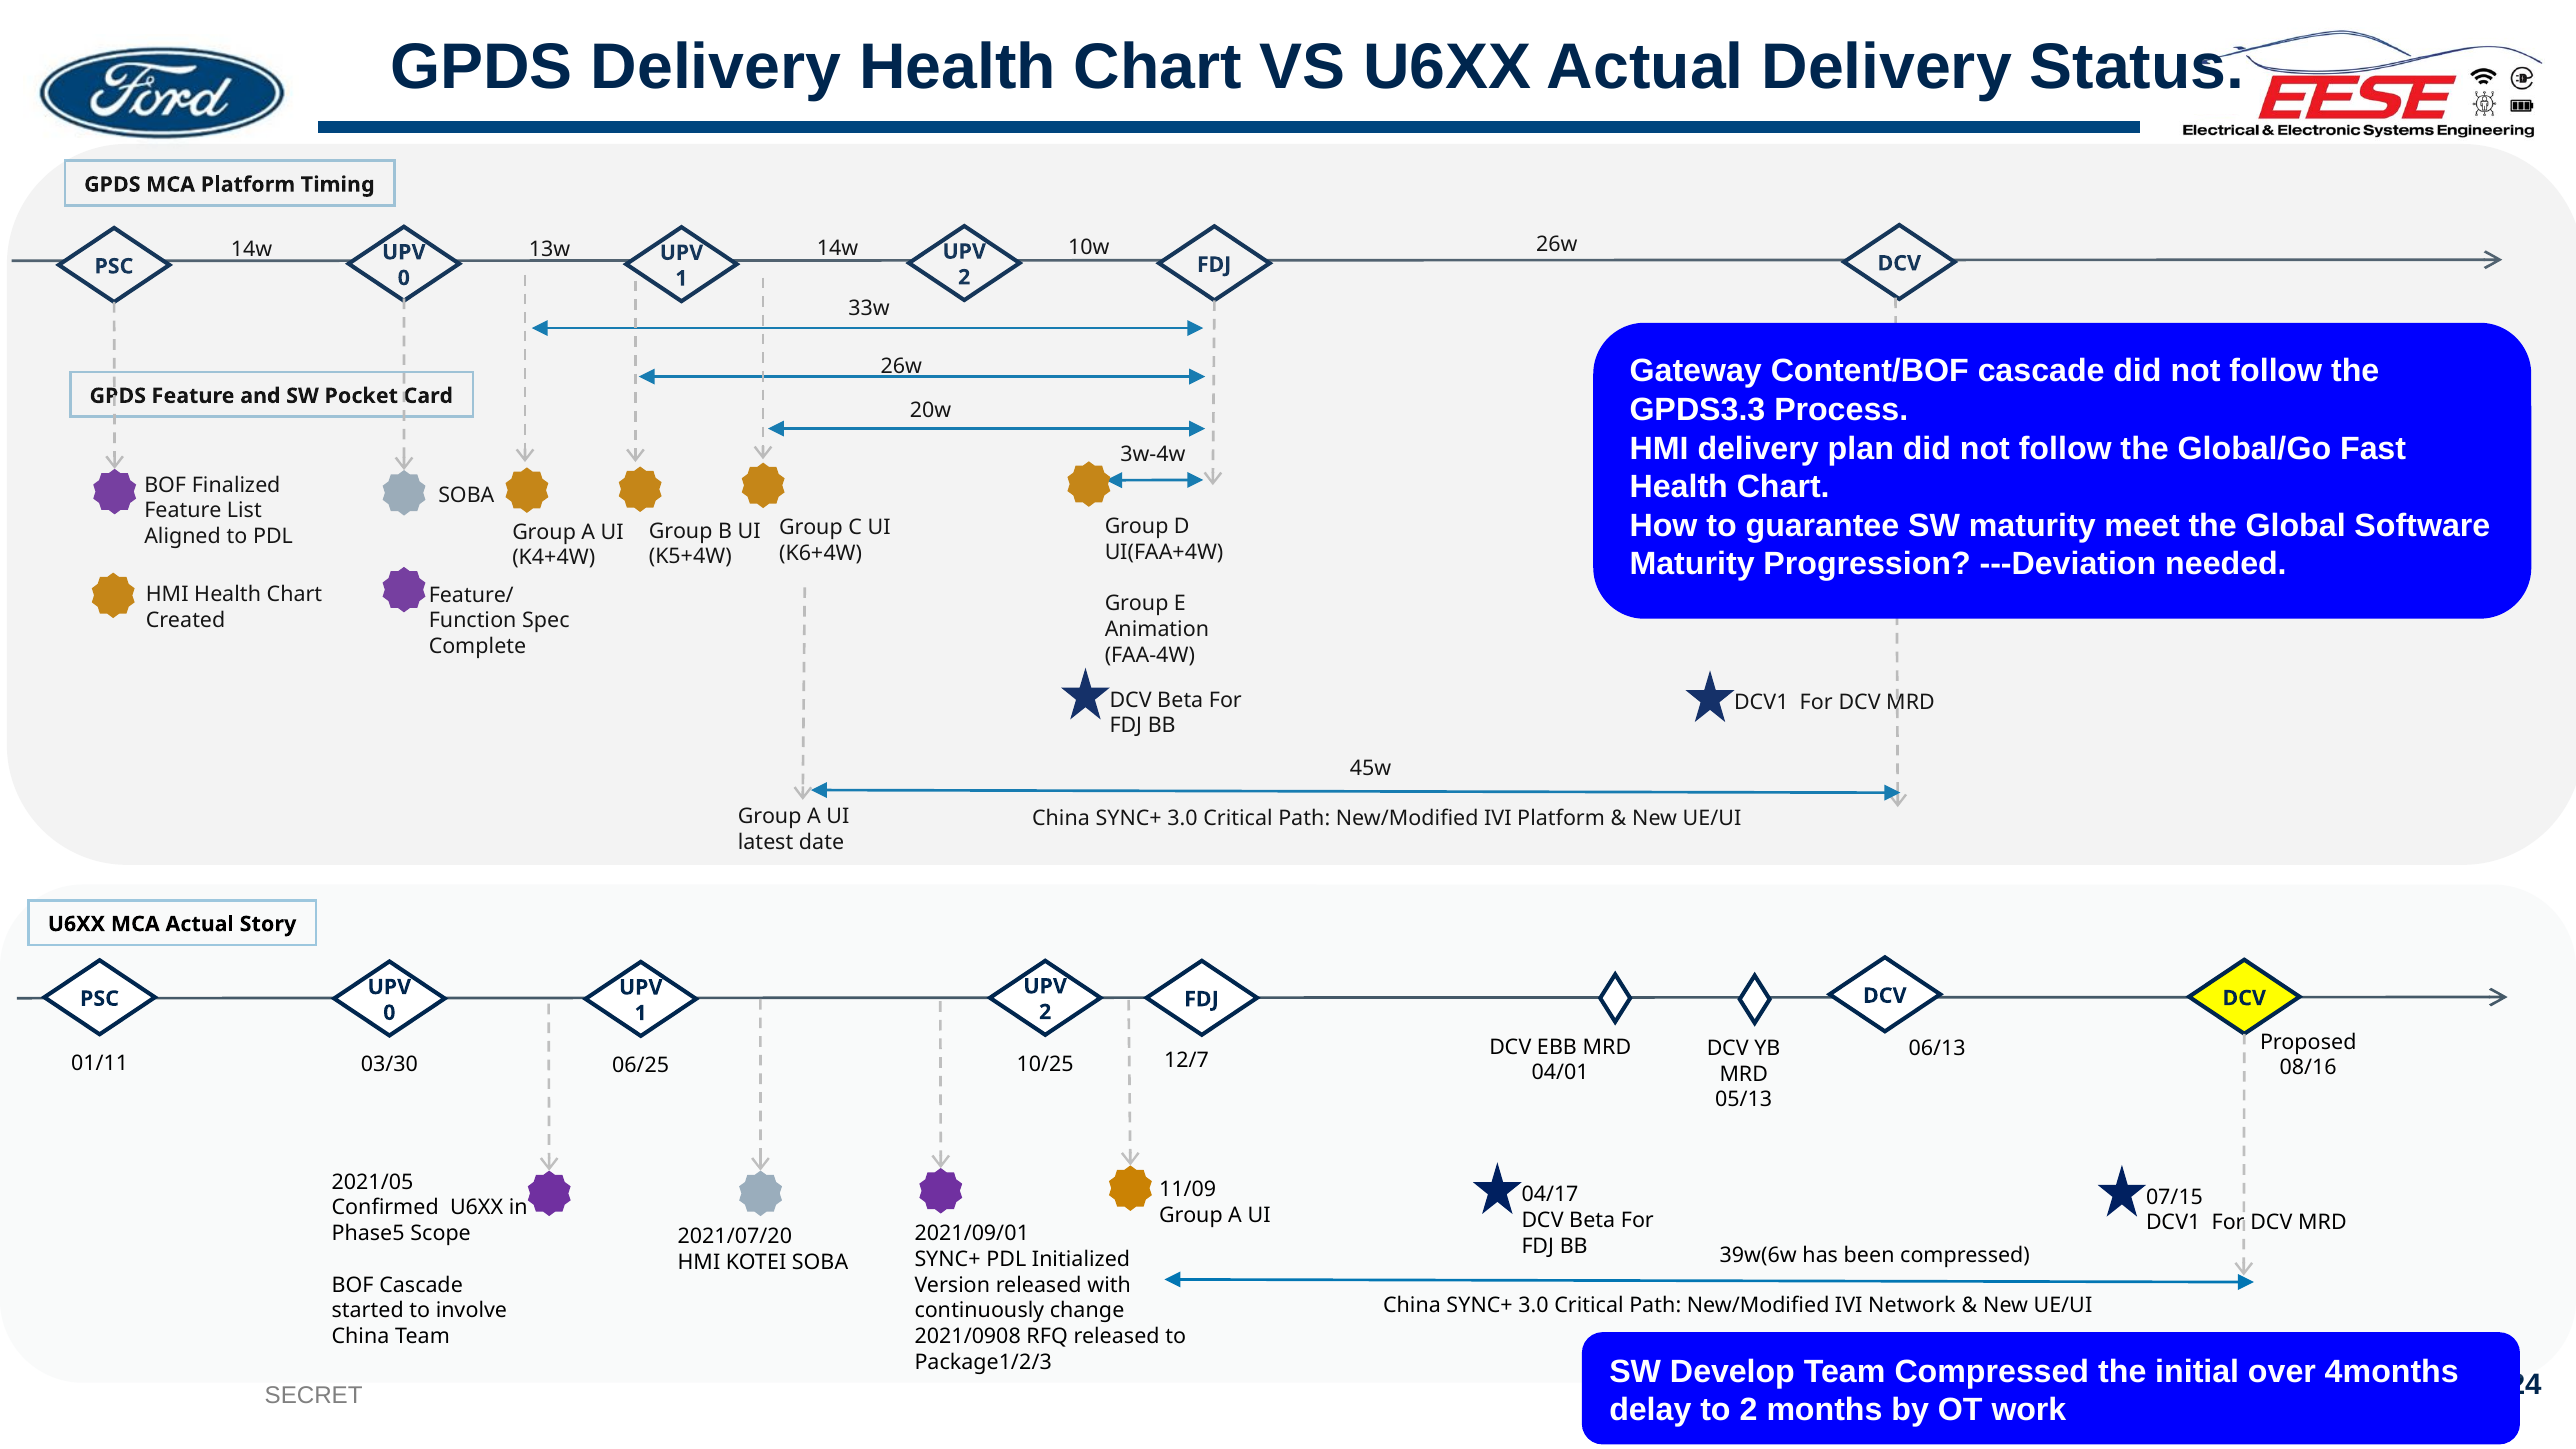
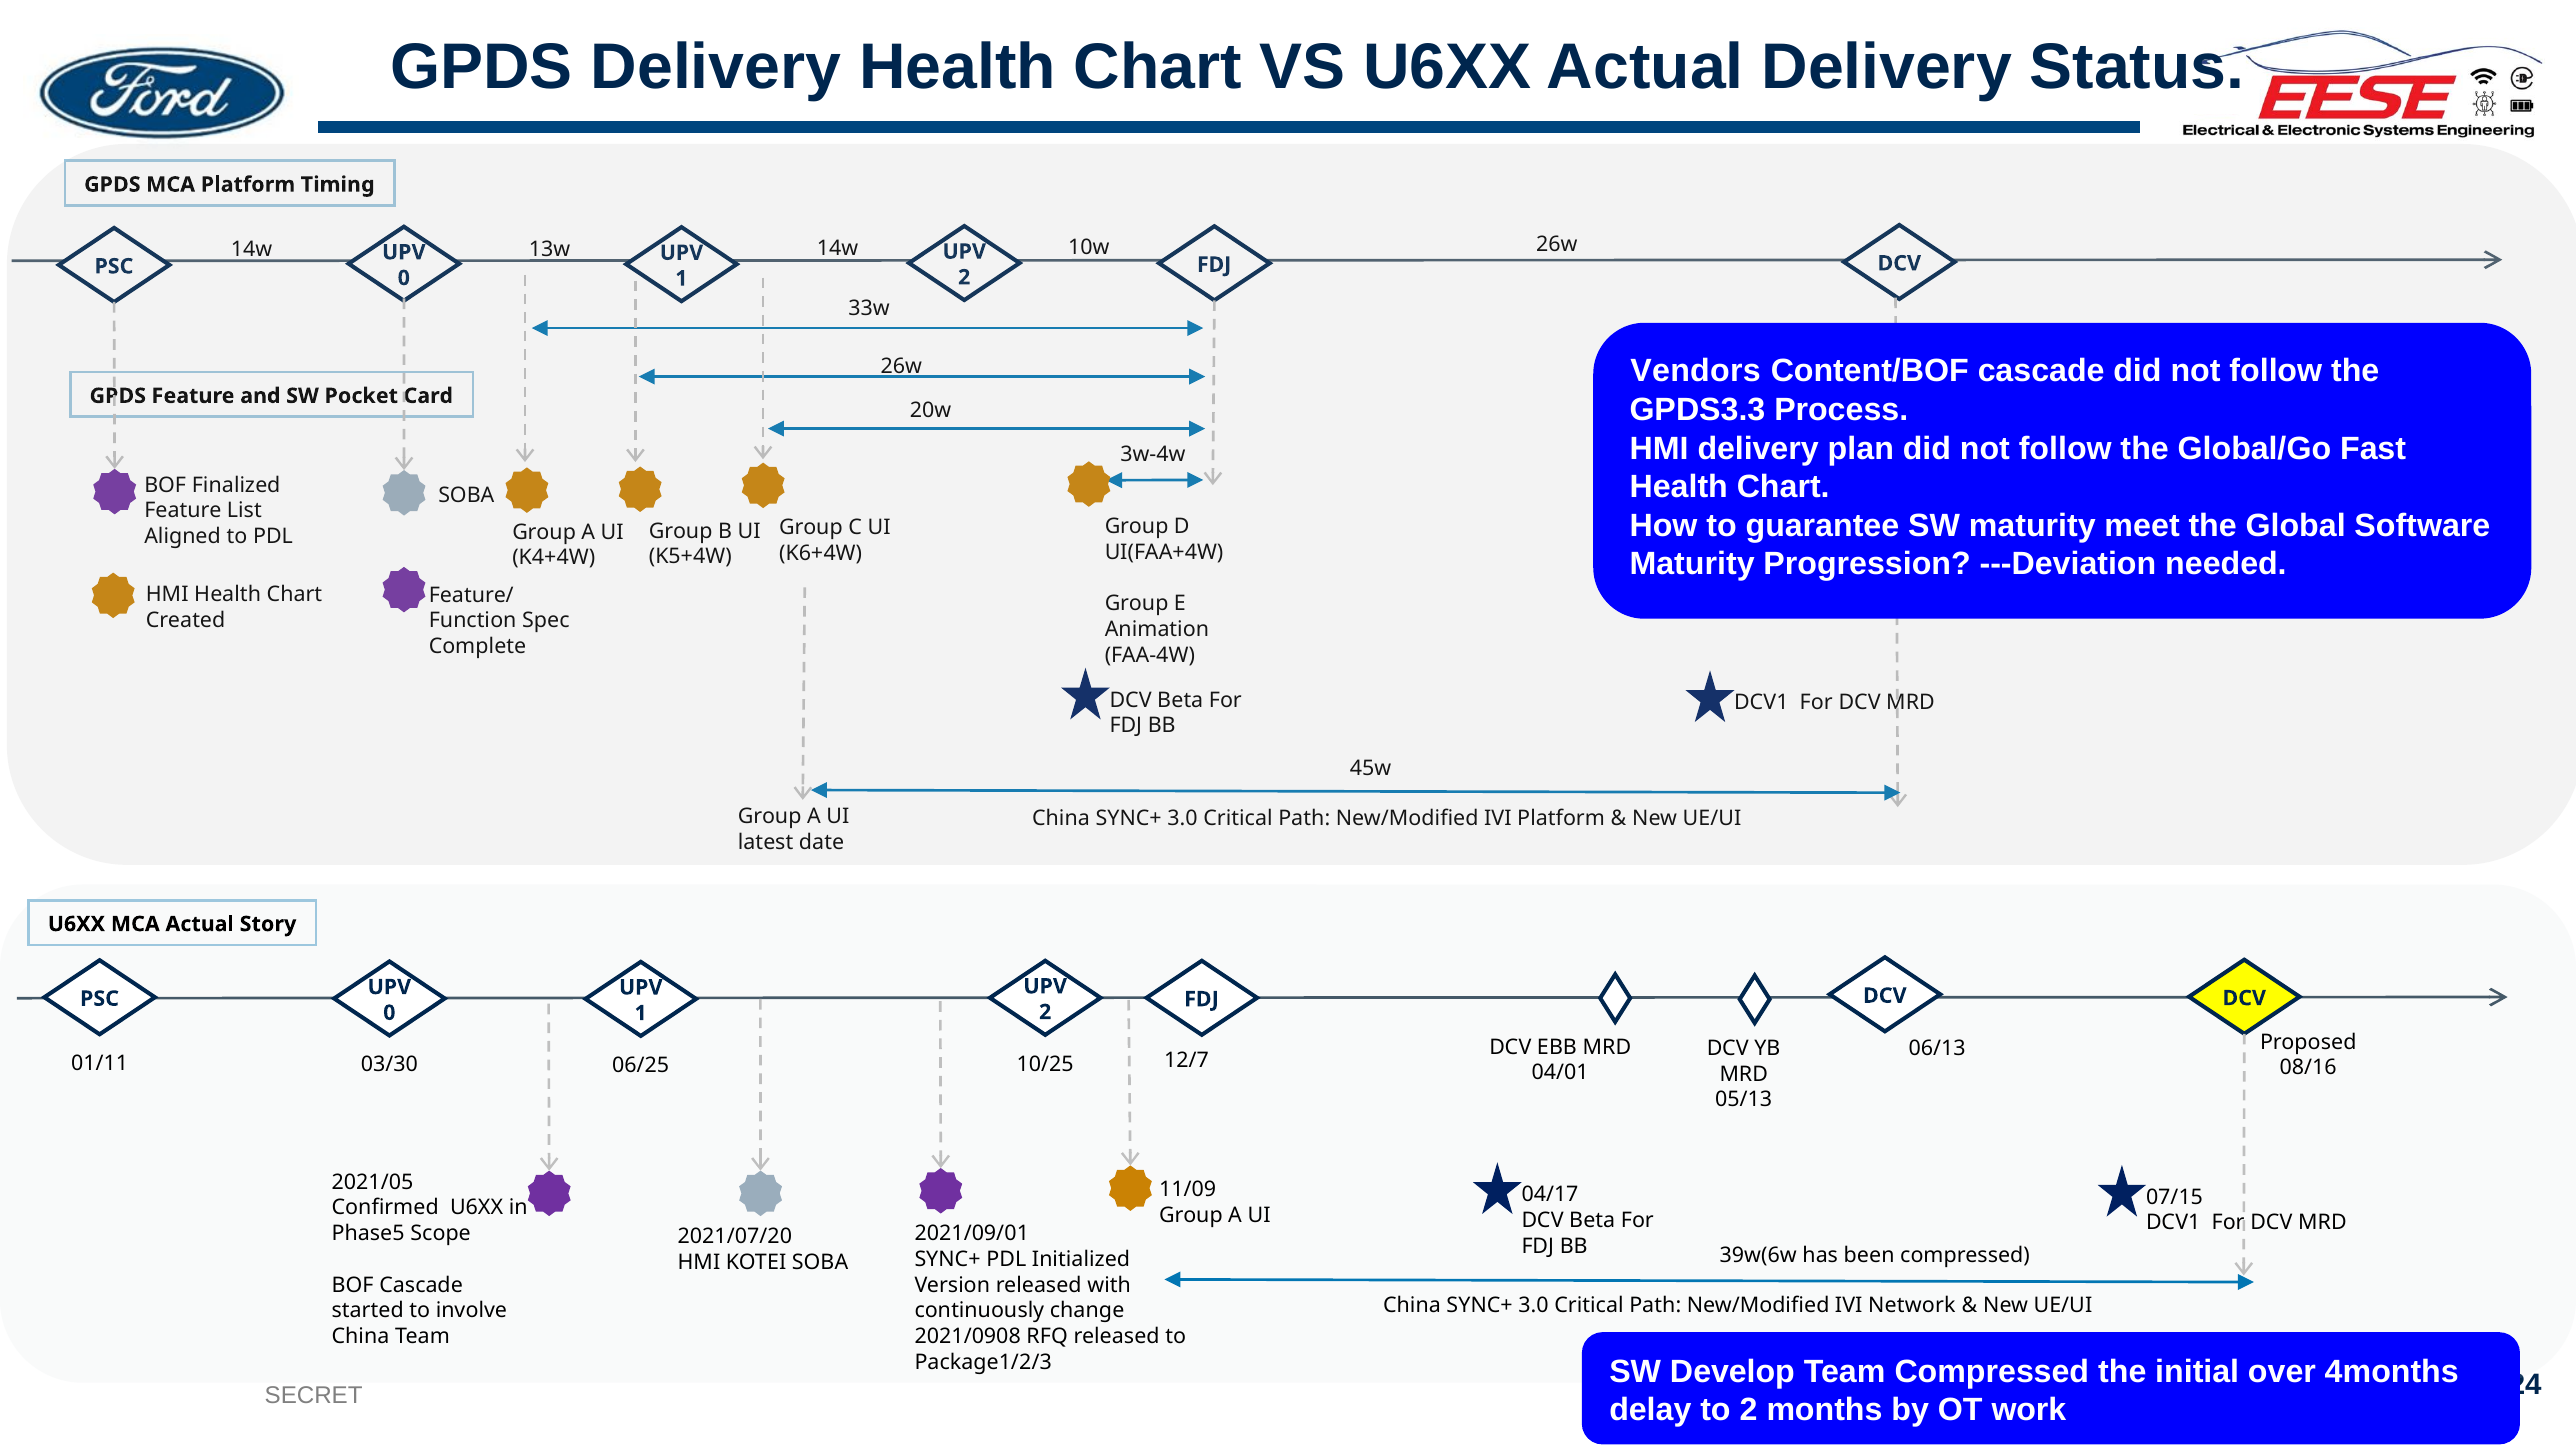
Gateway: Gateway -> Vendors (1696, 371)
